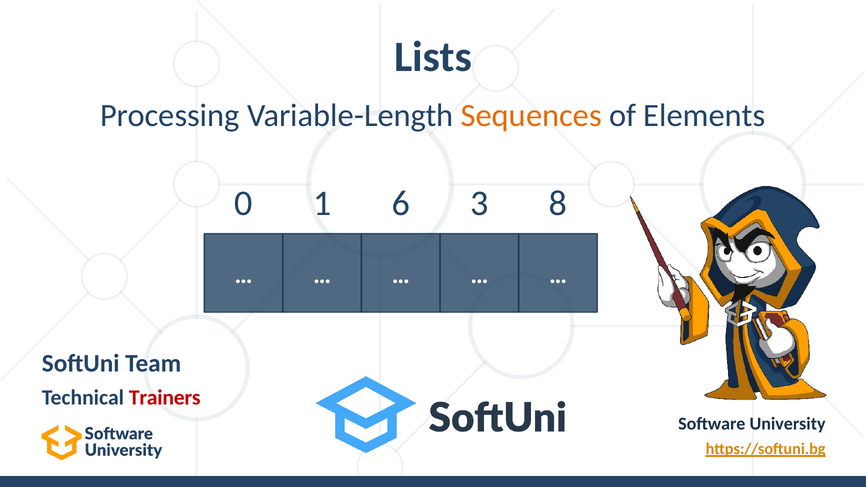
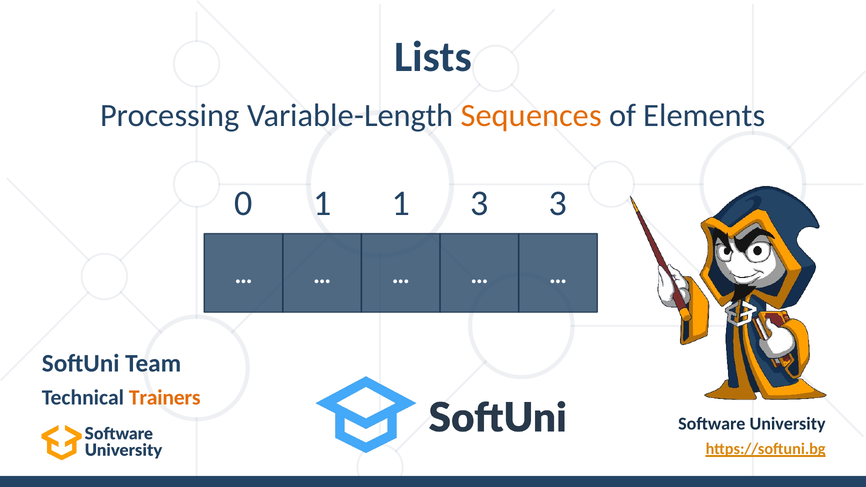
1 6: 6 -> 1 (401, 203)
3 8: 8 -> 3 (558, 203)
Trainers colour: red -> orange (165, 398)
